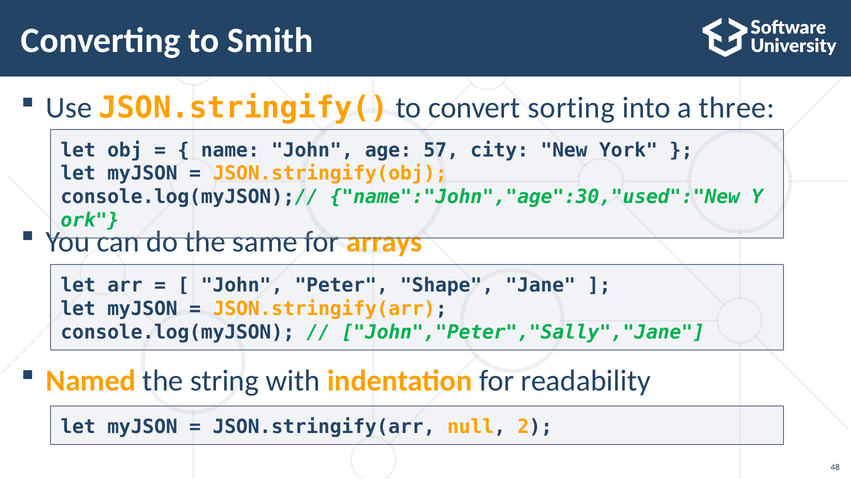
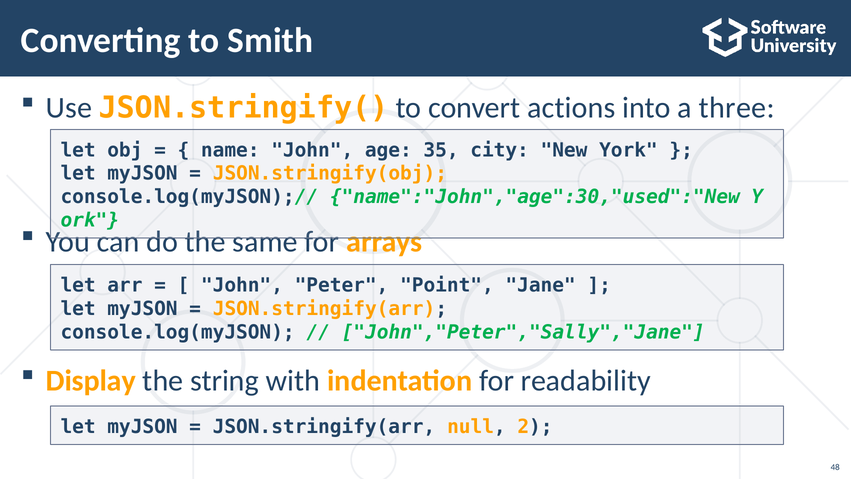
sorting: sorting -> actions (571, 108)
57: 57 -> 35 (441, 150)
Shape: Shape -> Point (447, 285)
Named: Named -> Display (91, 381)
